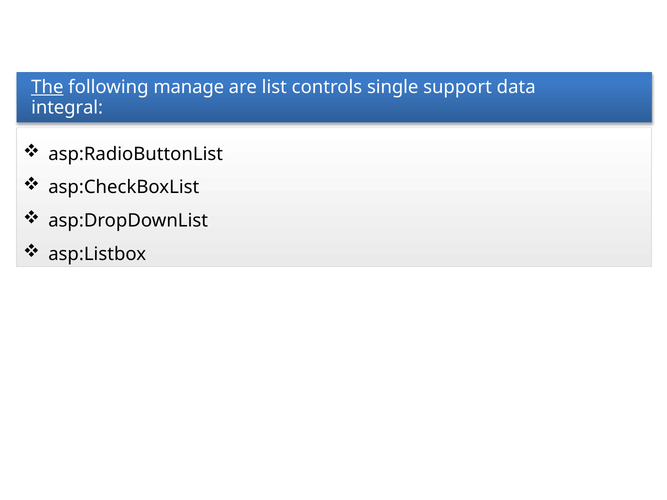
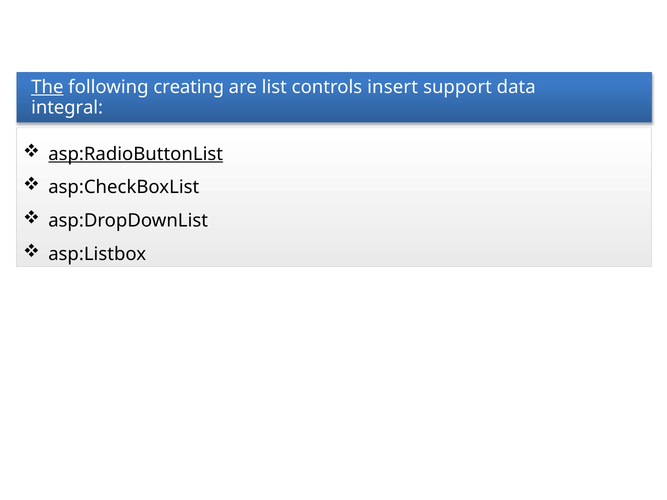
manage: manage -> creating (189, 87)
single: single -> insert (393, 87)
asp:RadioButtonList underline: none -> present (136, 154)
